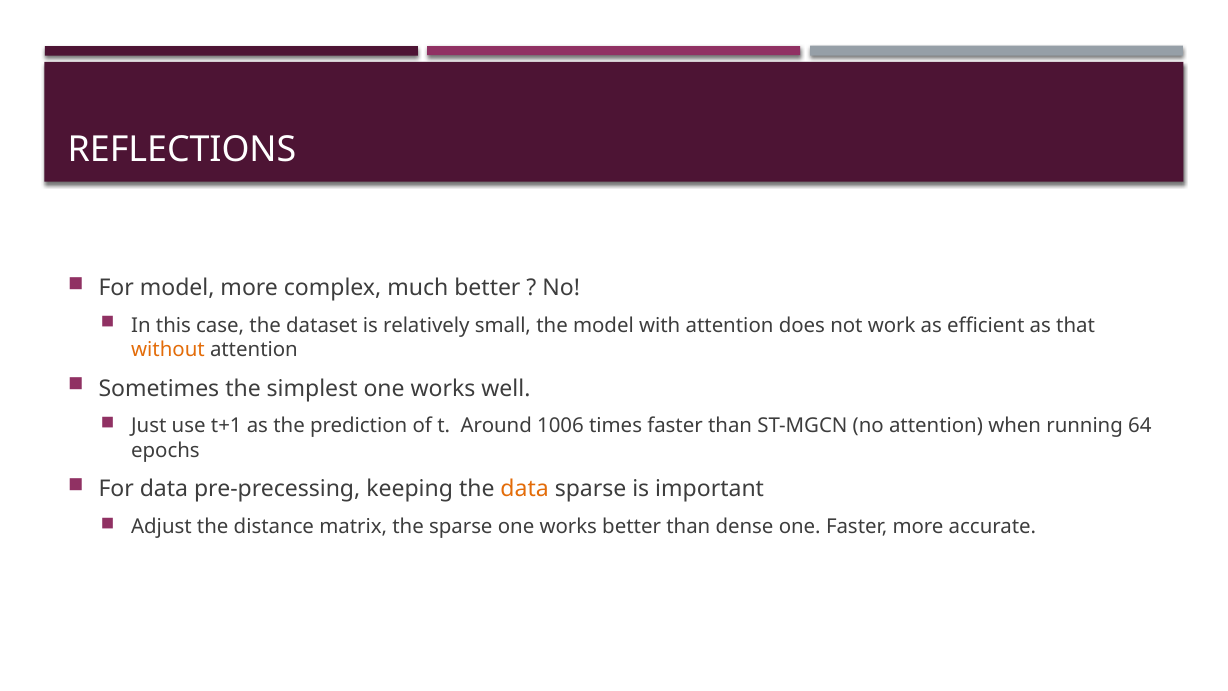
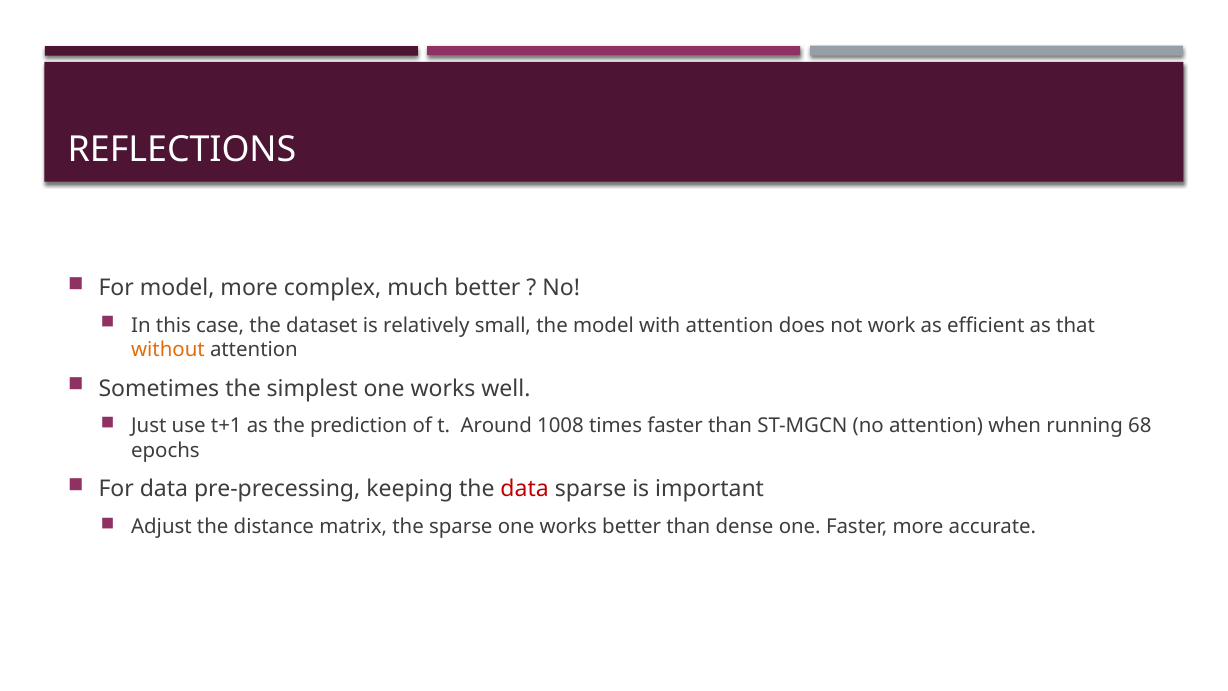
1006: 1006 -> 1008 (560, 426)
64: 64 -> 68 (1140, 426)
data colour: orange -> red (525, 489)
